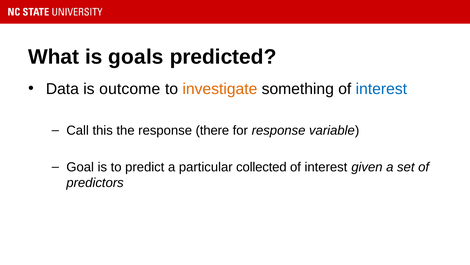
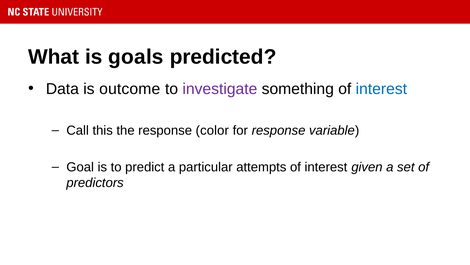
investigate colour: orange -> purple (220, 89)
there: there -> color (212, 130)
collected: collected -> attempts (261, 167)
